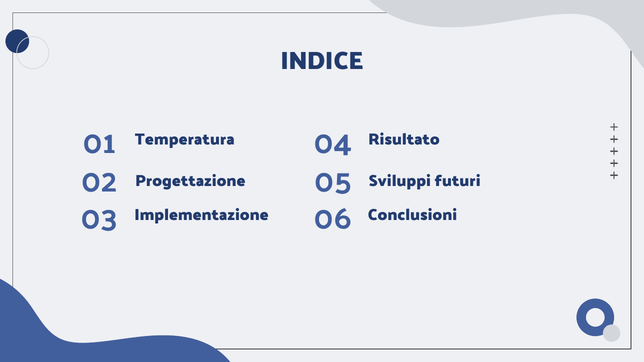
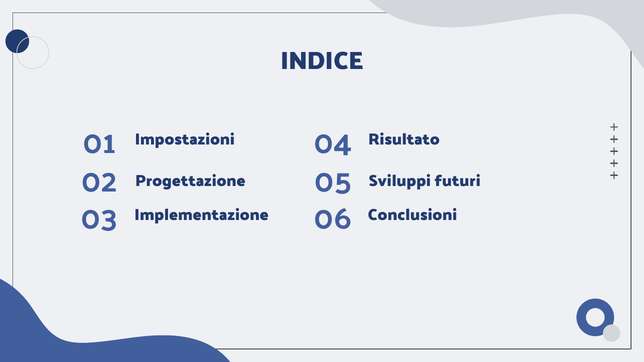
Temperatura: Temperatura -> Impostazioni (185, 140)
